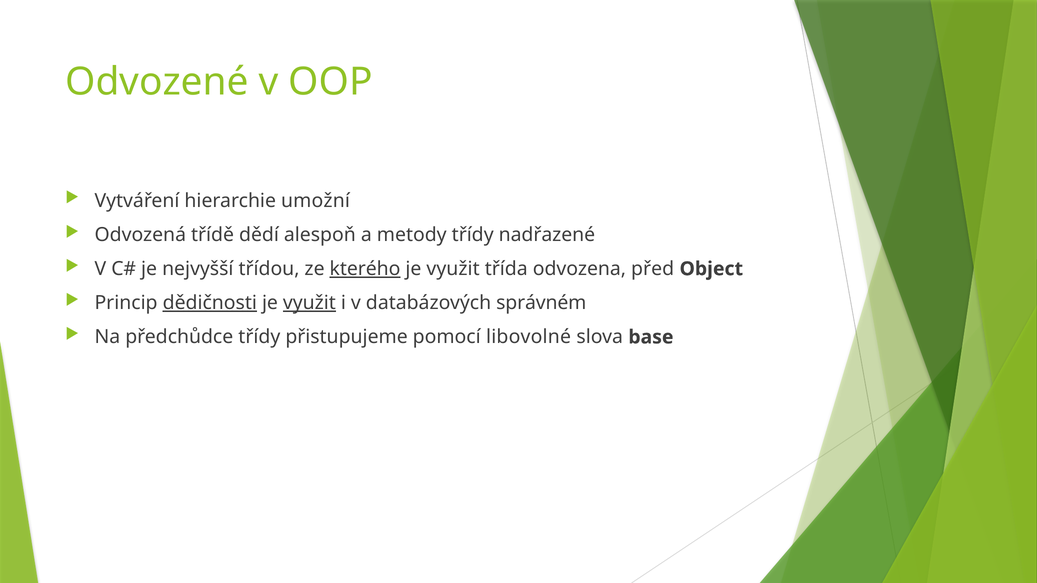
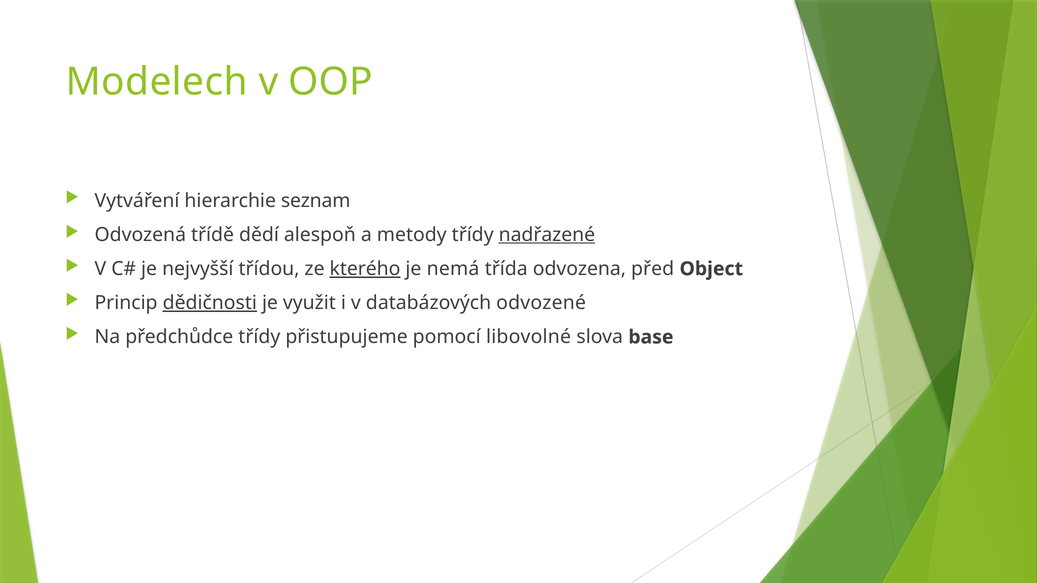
Odvozené: Odvozené -> Modelech (157, 82)
umožní: umožní -> seznam (316, 201)
nadřazené underline: none -> present (547, 235)
využit: využit -> nemá (453, 269)
využit underline: present -> none (309, 303)
správném: správném -> odvozené (541, 303)
